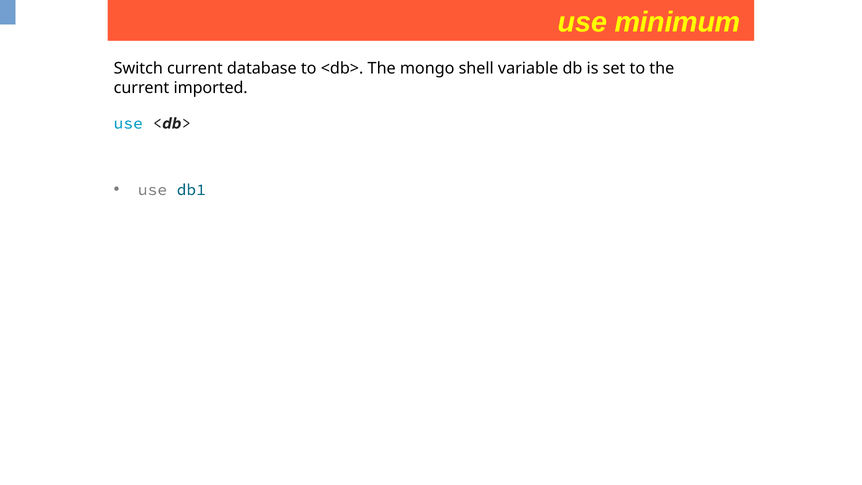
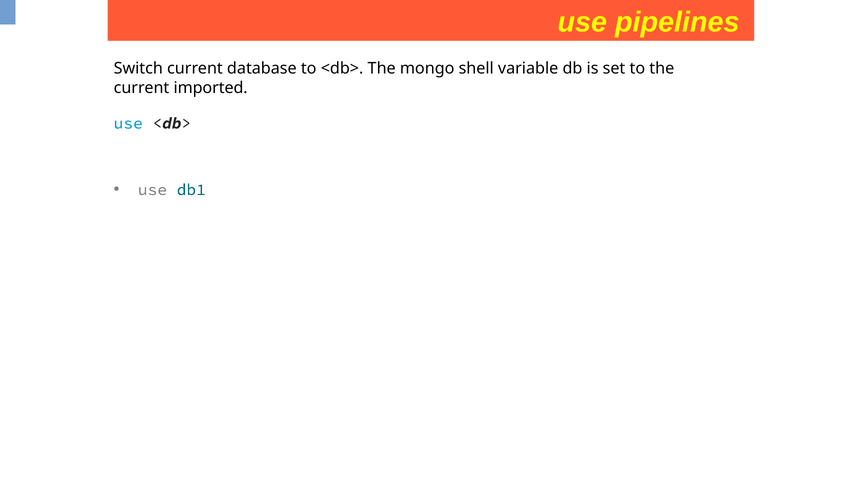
minimum: minimum -> pipelines (677, 22)
